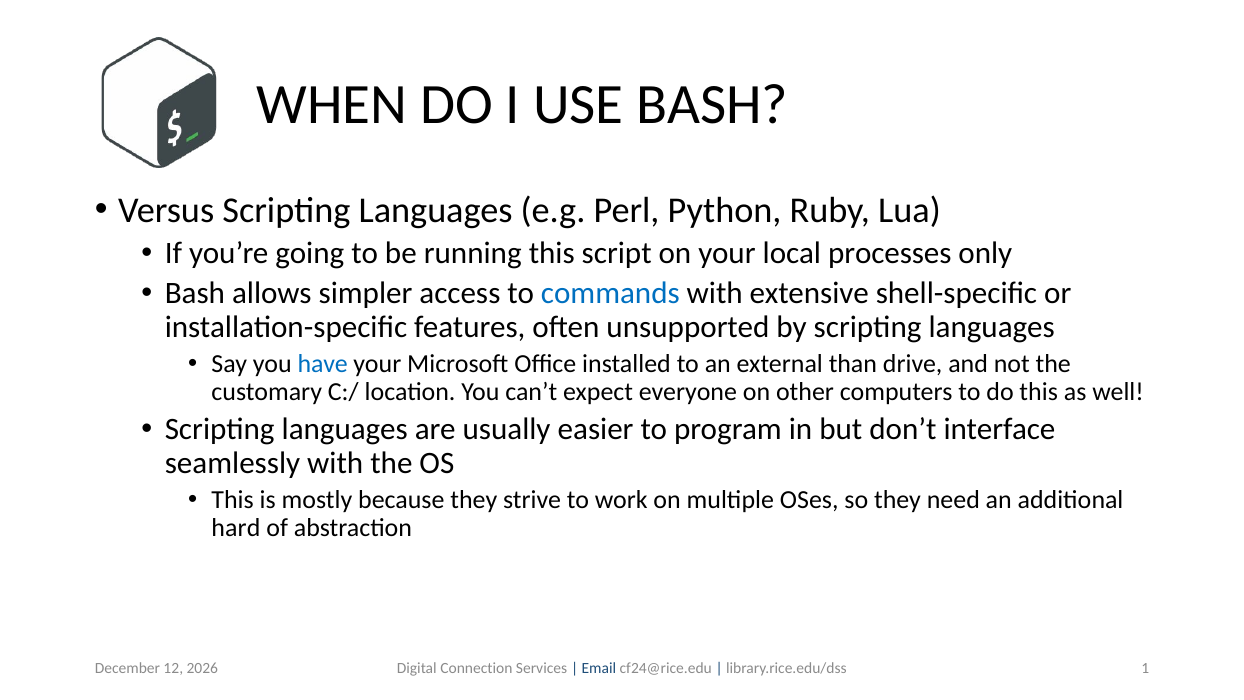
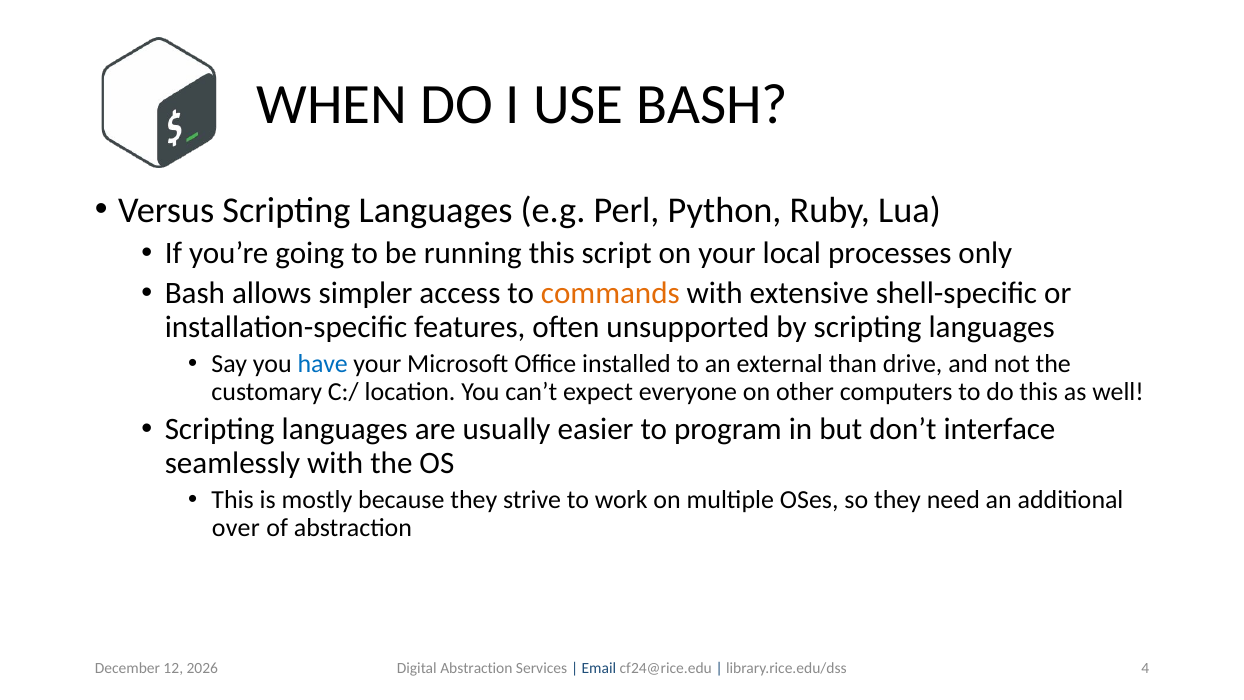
commands colour: blue -> orange (610, 293)
hard: hard -> over (236, 528)
1: 1 -> 4 (1145, 668)
Digital Connection: Connection -> Abstraction (476, 668)
